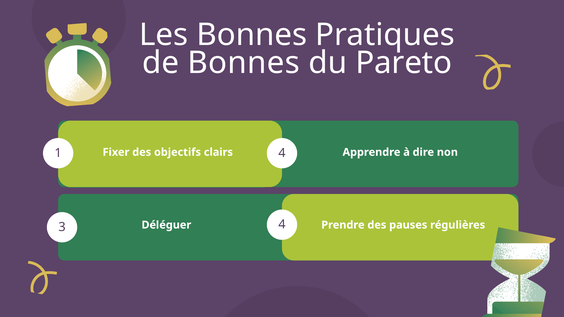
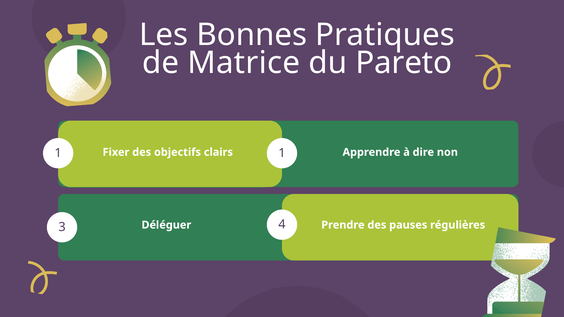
de Bonnes: Bonnes -> Matrice (244, 63)
1 4: 4 -> 1 (282, 153)
